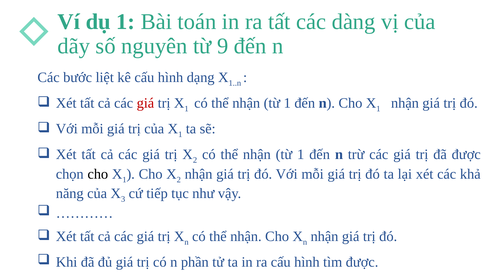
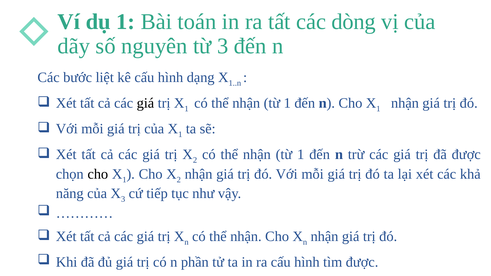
dàng: dàng -> dòng (354, 22)
từ 9: 9 -> 3 (223, 46)
giá colour: red -> black (145, 103)
